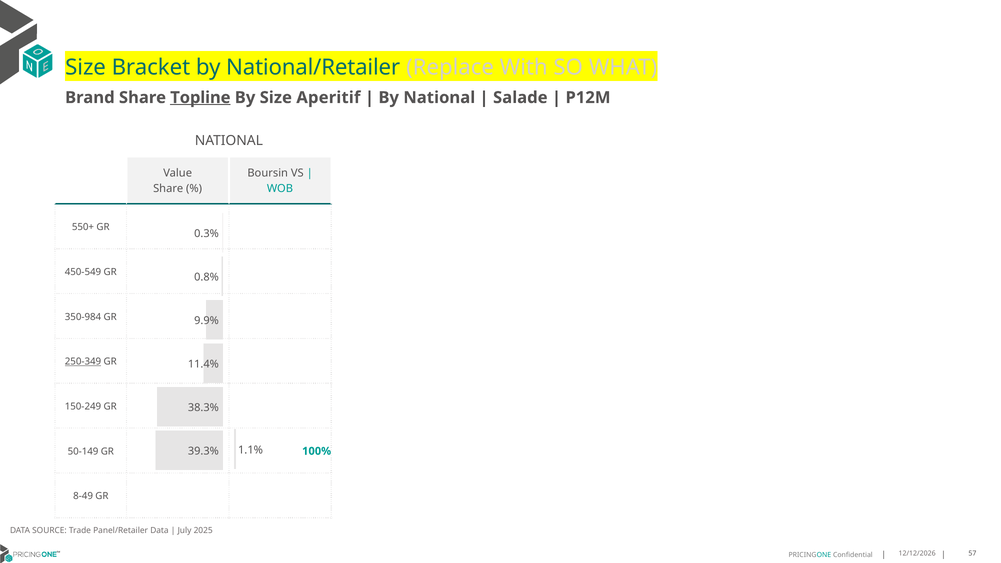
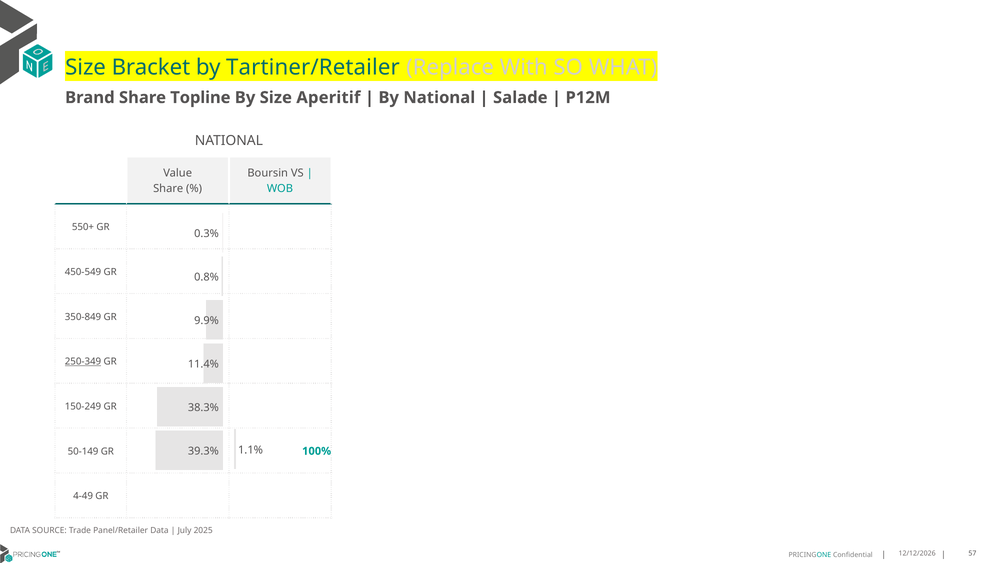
National/Retailer: National/Retailer -> Tartiner/Retailer (313, 67)
Topline underline: present -> none (200, 98)
350-984: 350-984 -> 350-849 (83, 317)
8-49: 8-49 -> 4-49 (83, 496)
